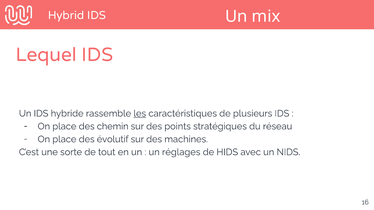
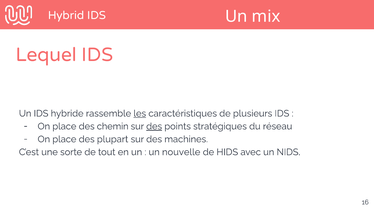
des underline: none -> present (154, 127)
évolutif: évolutif -> plupart (113, 139)
réglages: réglages -> nouvelle (181, 152)
